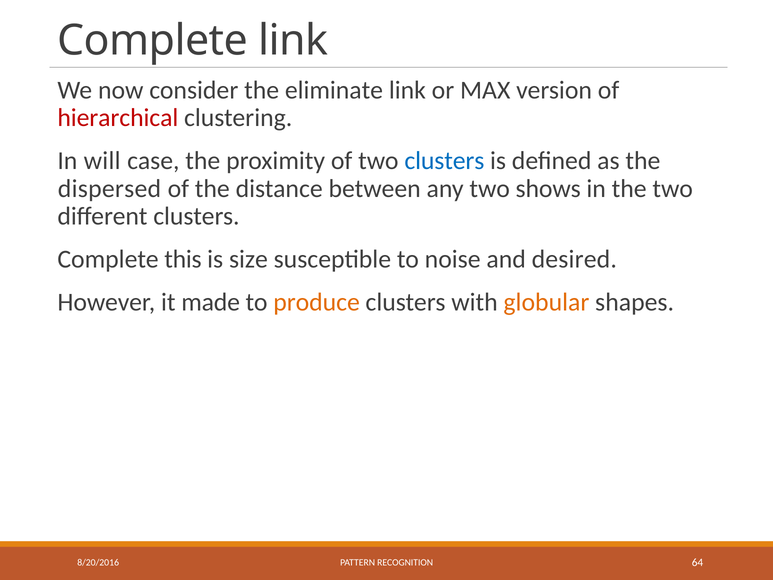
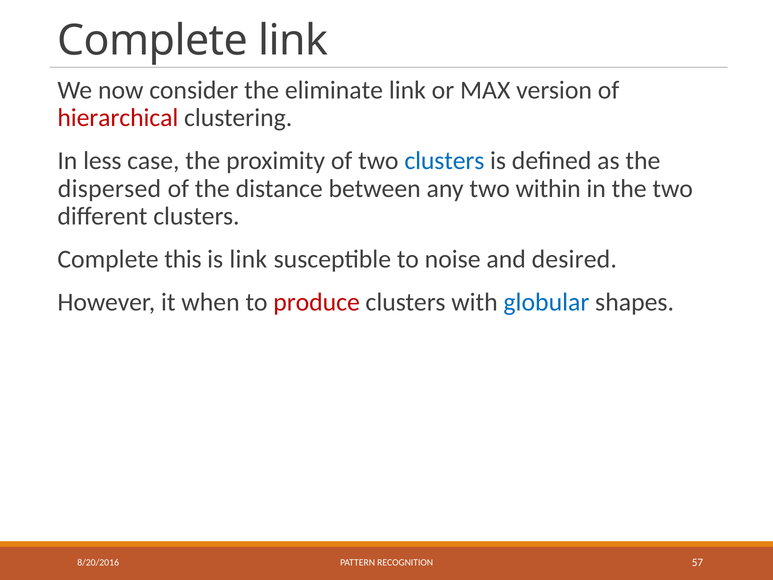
will: will -> less (102, 161)
shows: shows -> within (548, 189)
is size: size -> link (248, 259)
made: made -> when (211, 302)
produce colour: orange -> red (317, 302)
globular colour: orange -> blue (546, 302)
64: 64 -> 57 (697, 562)
